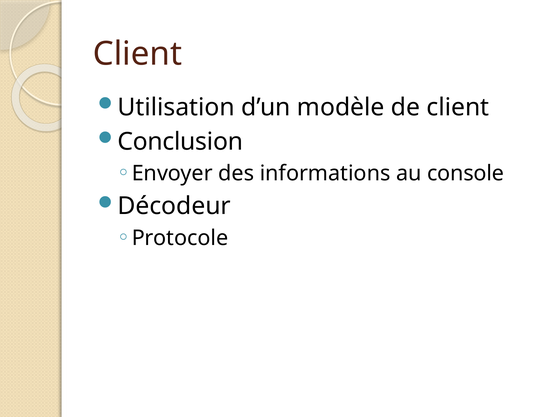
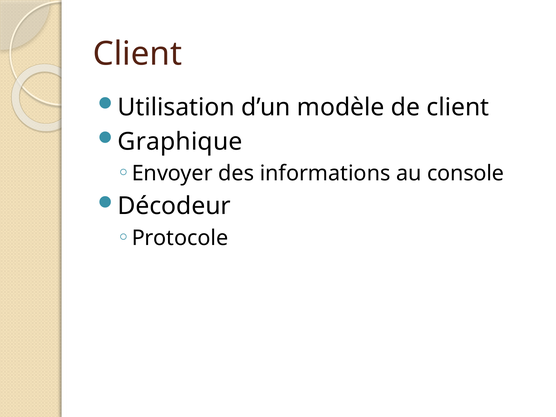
Conclusion: Conclusion -> Graphique (180, 142)
